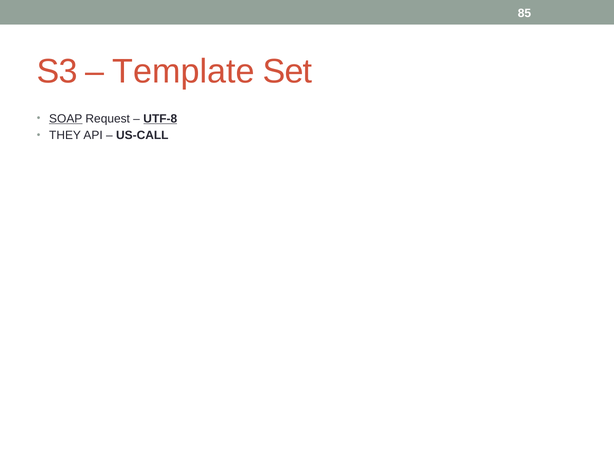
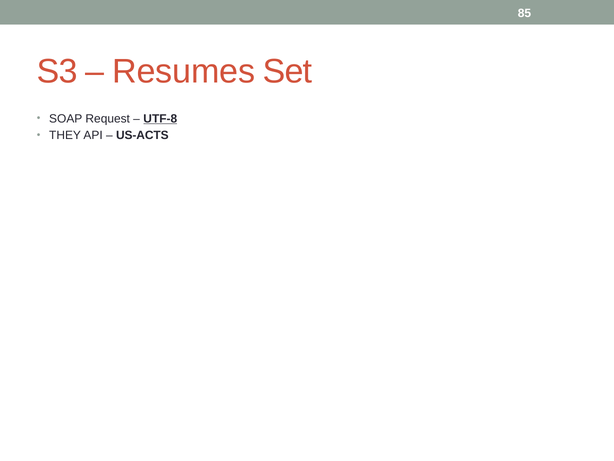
Template: Template -> Resumes (184, 71)
SOAP underline: present -> none (66, 119)
US-CALL: US-CALL -> US-ACTS (142, 135)
